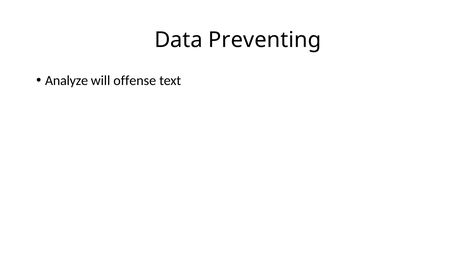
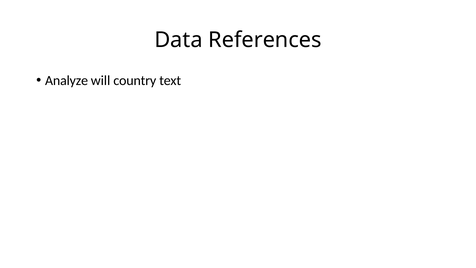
Preventing: Preventing -> References (265, 40)
offense: offense -> country (135, 80)
